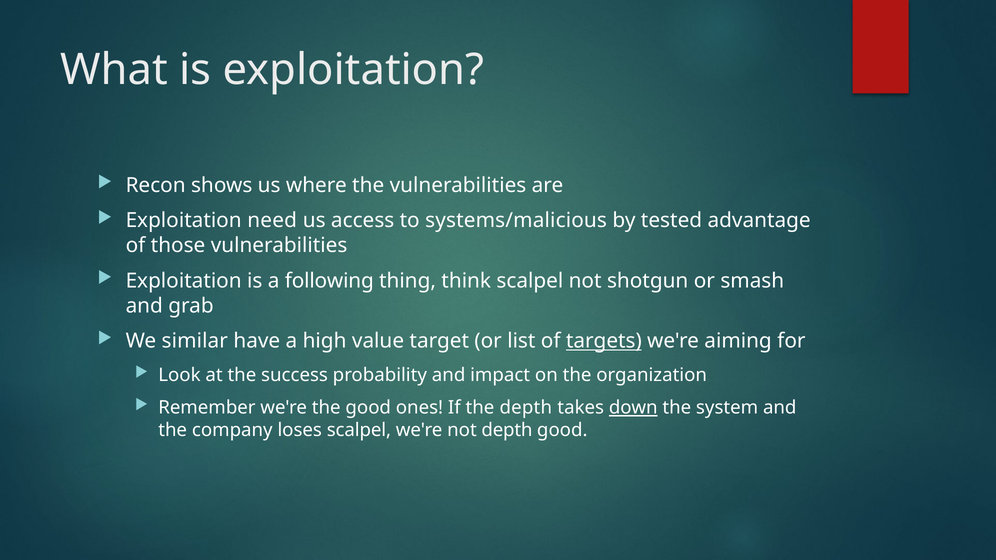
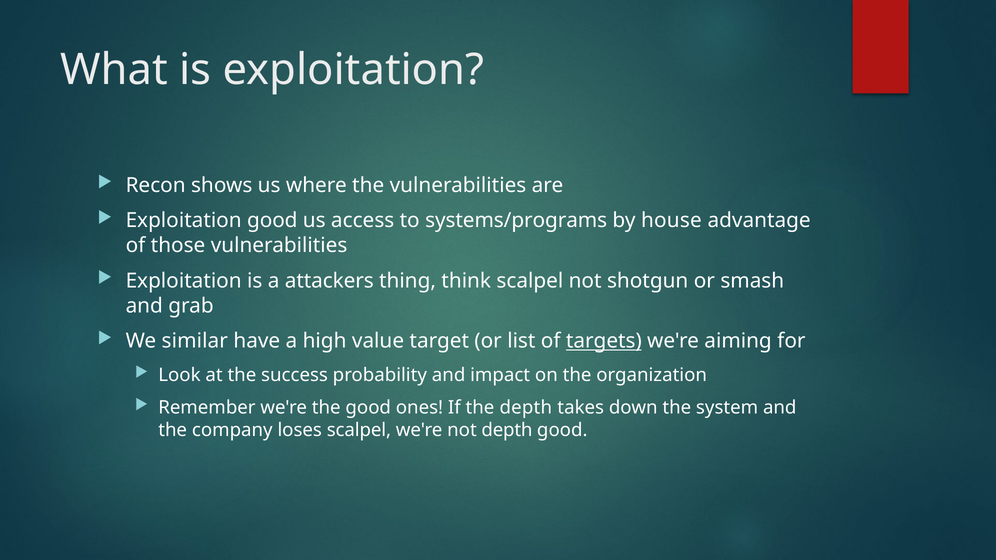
Exploitation need: need -> good (272, 221)
systems/malicious: systems/malicious -> systems/programs (516, 221)
tested: tested -> house (671, 221)
following: following -> attackers (329, 281)
down underline: present -> none (633, 408)
